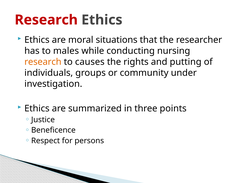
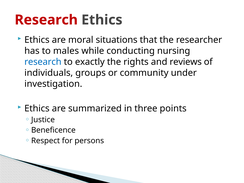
research colour: orange -> blue (43, 62)
causes: causes -> exactly (90, 62)
putting: putting -> reviews (186, 62)
